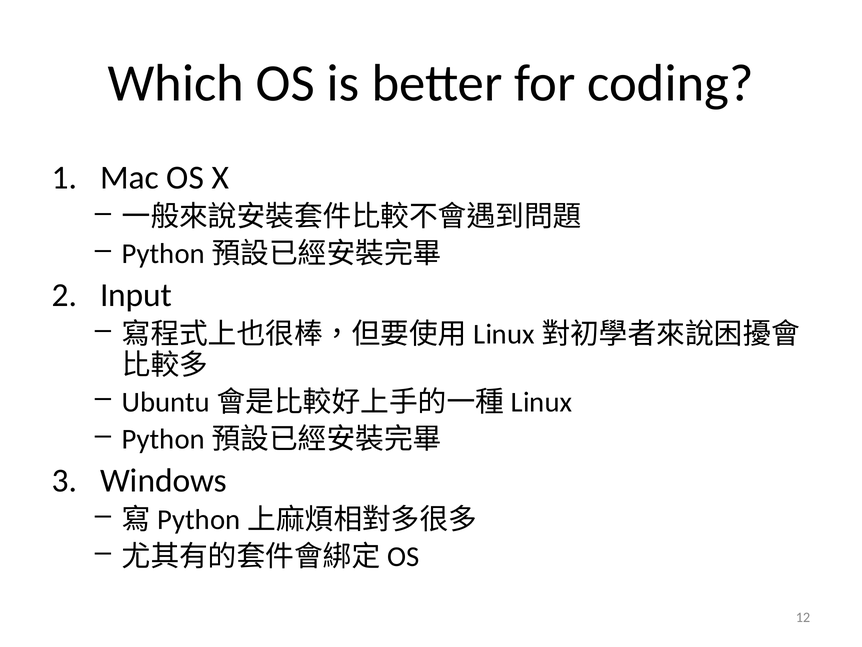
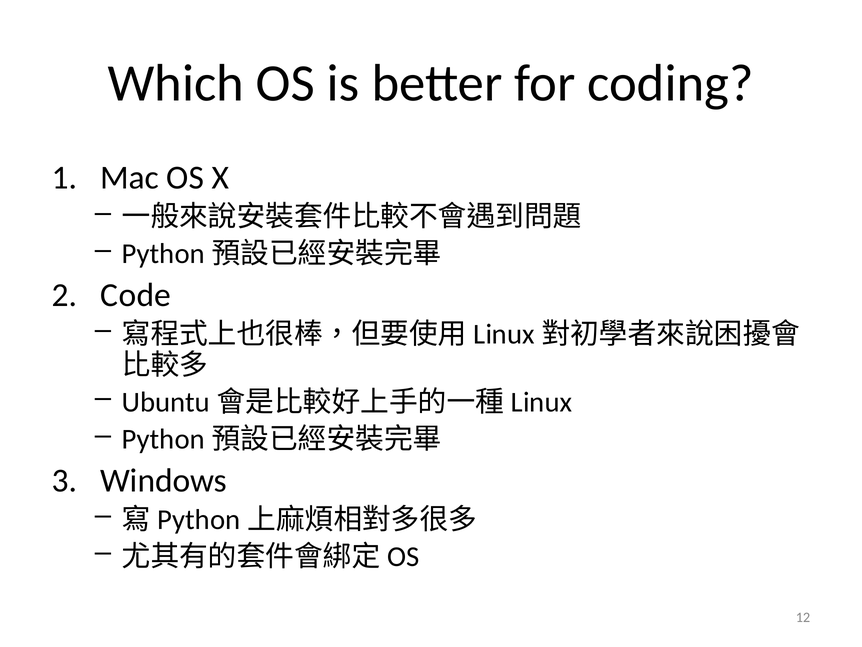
Input: Input -> Code (136, 295)
